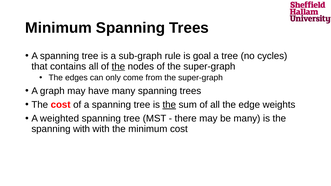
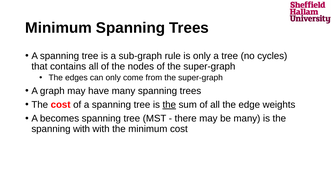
is goal: goal -> only (202, 56)
the underline: present -> none (118, 66)
weighted: weighted -> becomes (60, 119)
